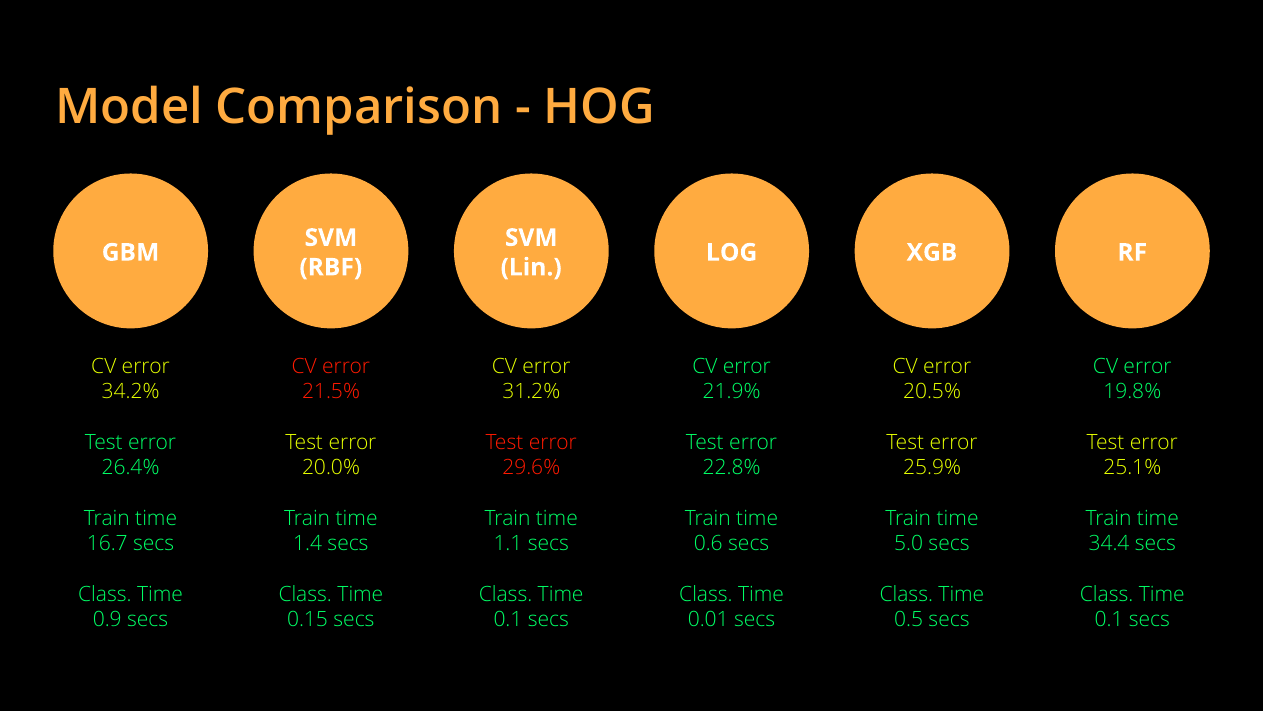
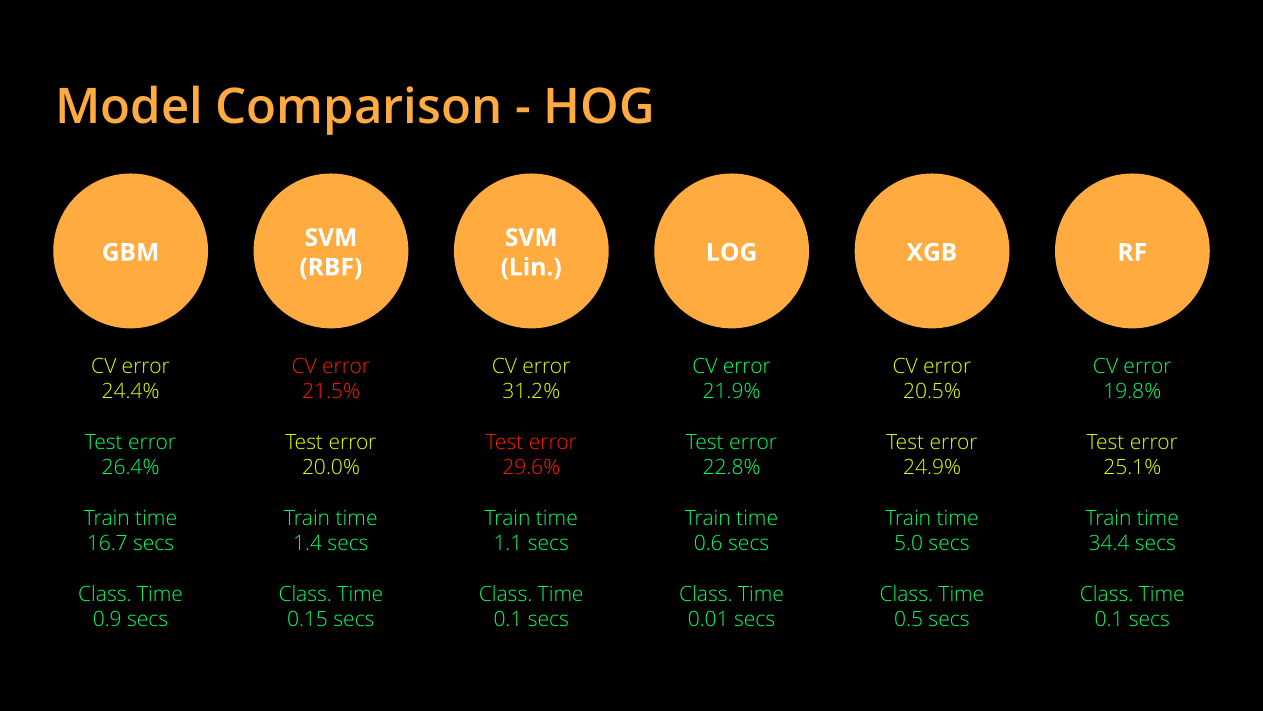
34.2%: 34.2% -> 24.4% (131, 392)
25.9%: 25.9% -> 24.9% (932, 467)
